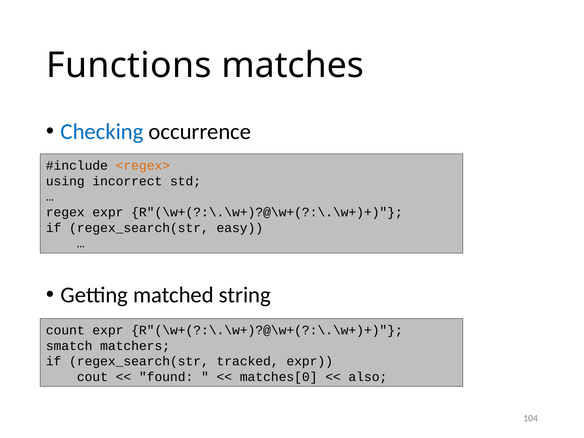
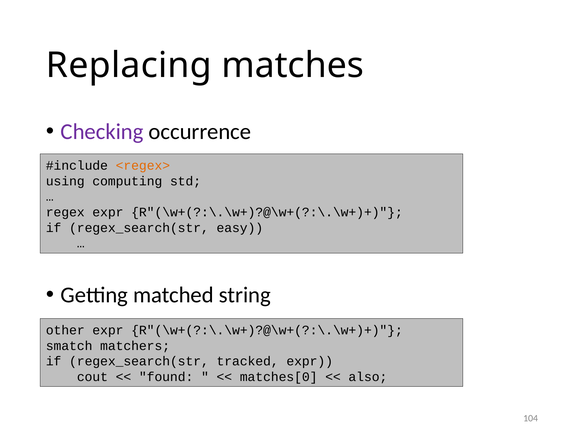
Functions: Functions -> Replacing (129, 65)
Checking colour: blue -> purple (102, 132)
incorrect: incorrect -> computing (127, 181)
count: count -> other (65, 330)
